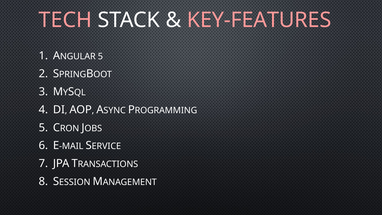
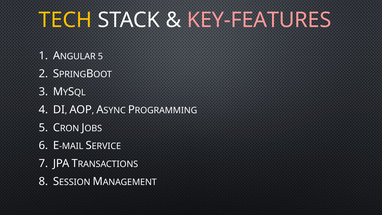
TECH colour: pink -> yellow (65, 20)
